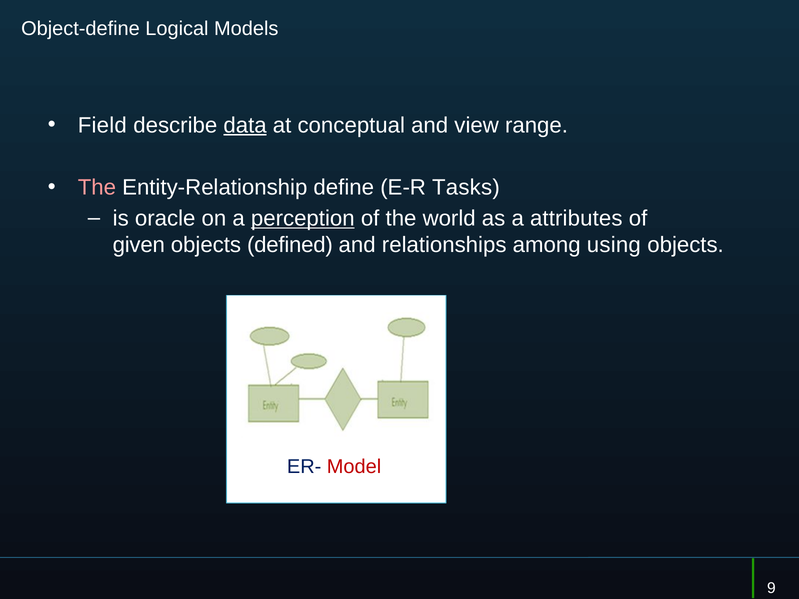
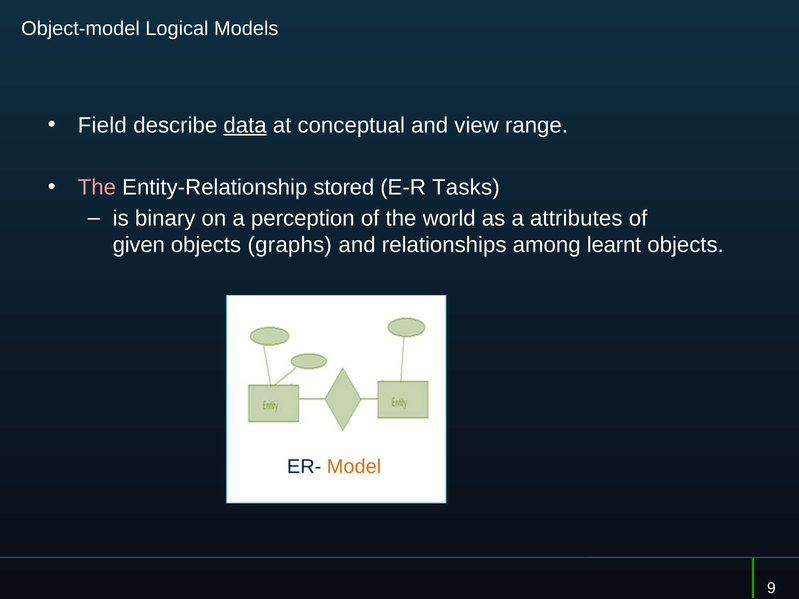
Object-define: Object-define -> Object-model (80, 29)
define: define -> stored (344, 188)
oracle: oracle -> binary (165, 219)
perception underline: present -> none (303, 219)
defined: defined -> graphs (290, 245)
using: using -> learnt (614, 245)
Model colour: red -> orange (354, 467)
